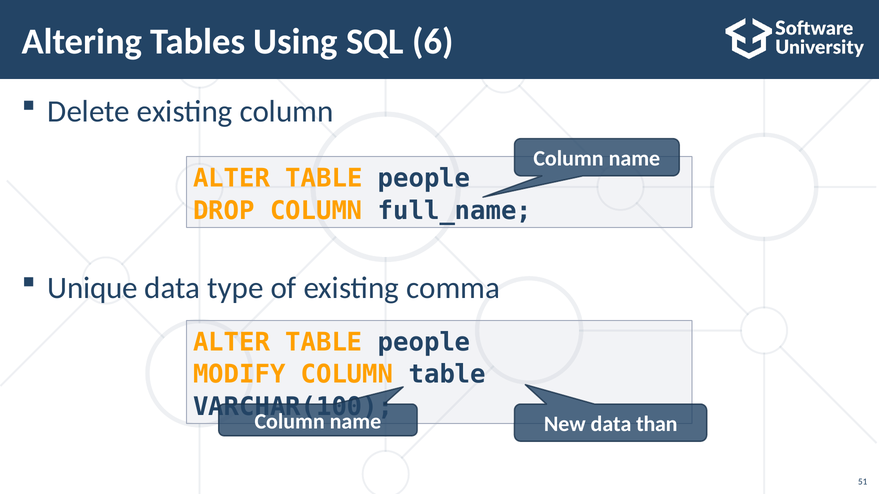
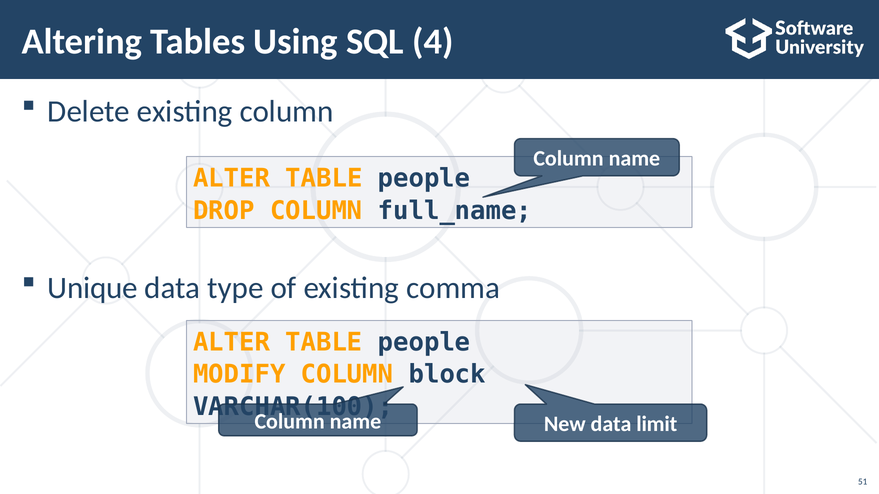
6: 6 -> 4 (433, 42)
table: table -> block (447, 375)
than: than -> limit (657, 425)
